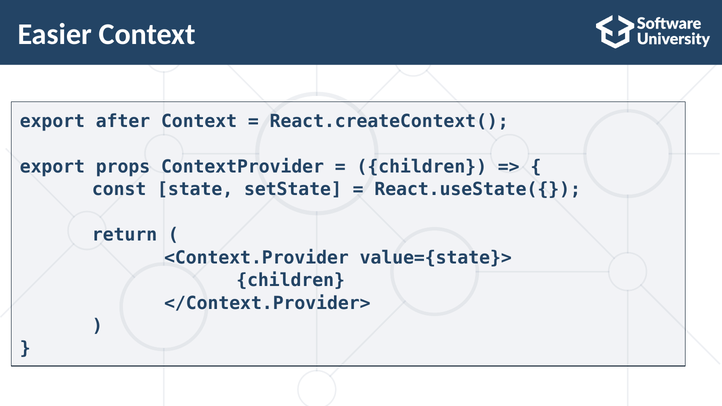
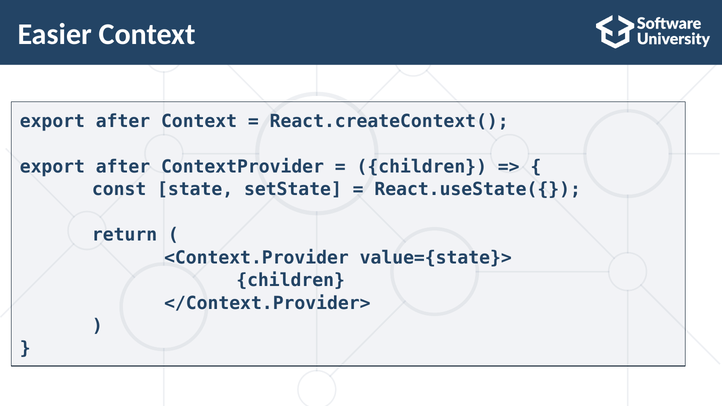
props: props -> after (123, 167)
